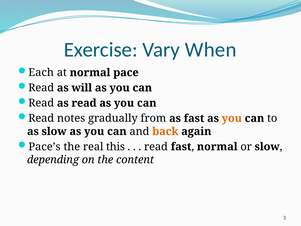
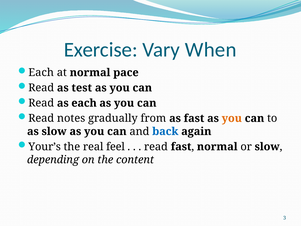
will: will -> test (82, 88)
as read: read -> each (84, 103)
back colour: orange -> blue (165, 131)
Pace’s: Pace’s -> Your’s (45, 147)
this: this -> feel (115, 147)
